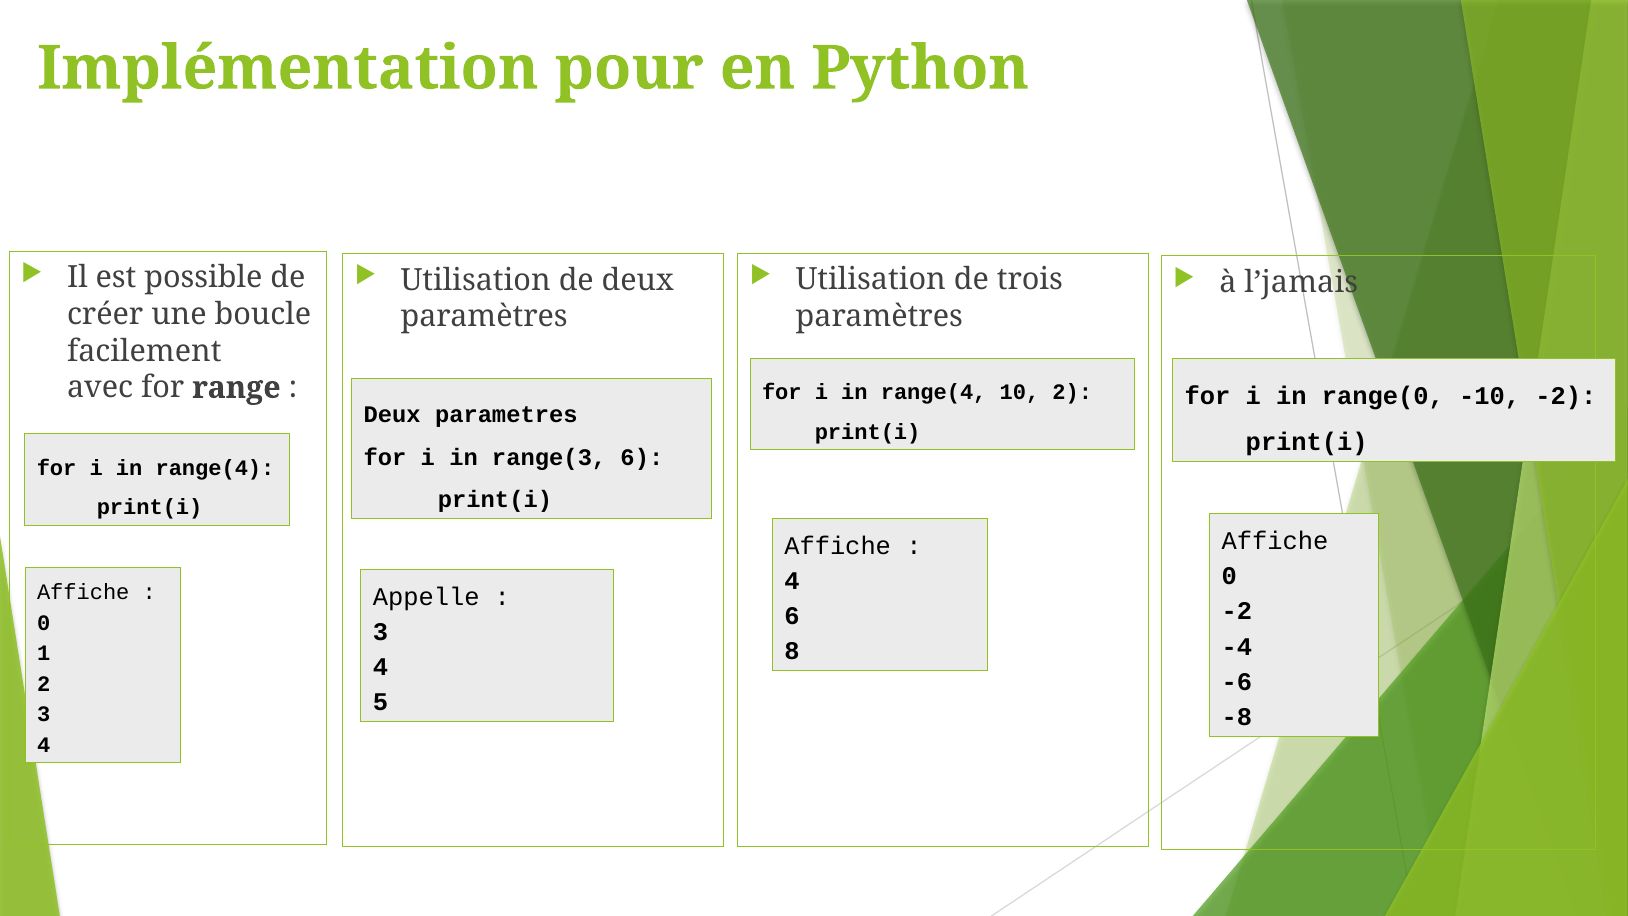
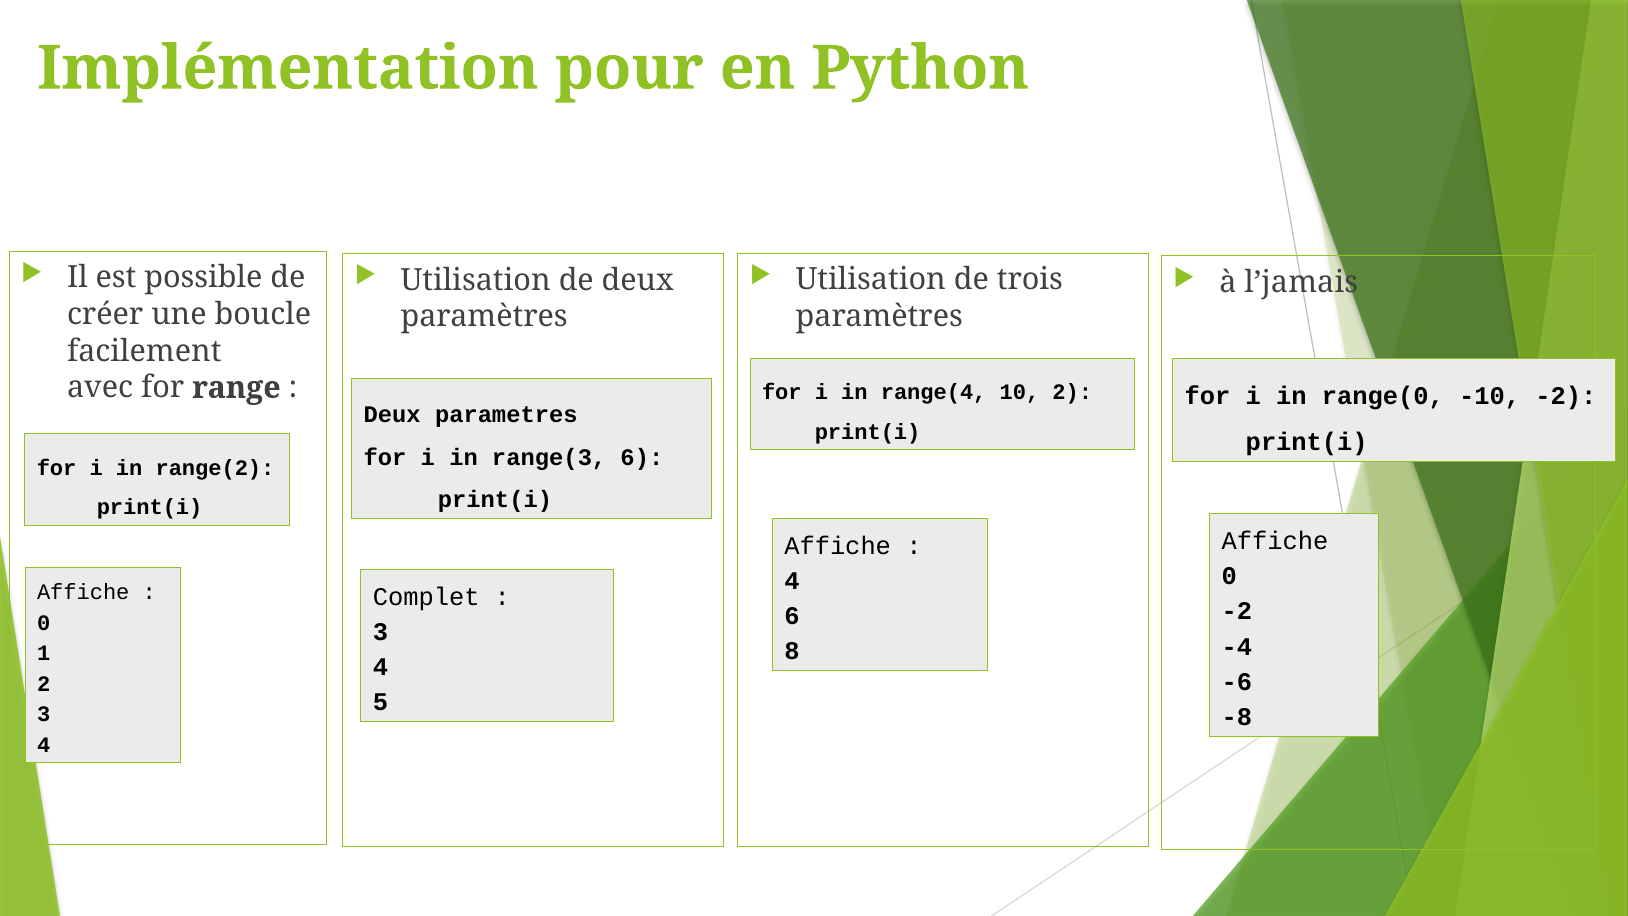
range(4: range(4 -> range(2 (215, 468)
Appelle: Appelle -> Complet (426, 597)
